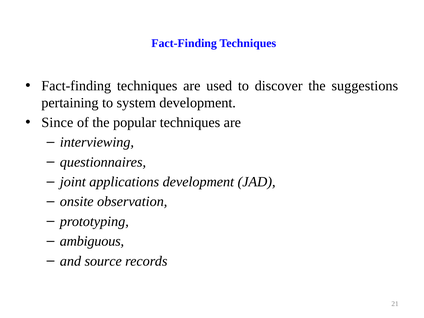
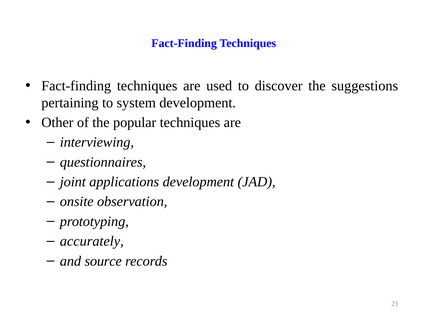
Since: Since -> Other (57, 123)
ambiguous: ambiguous -> accurately (92, 241)
